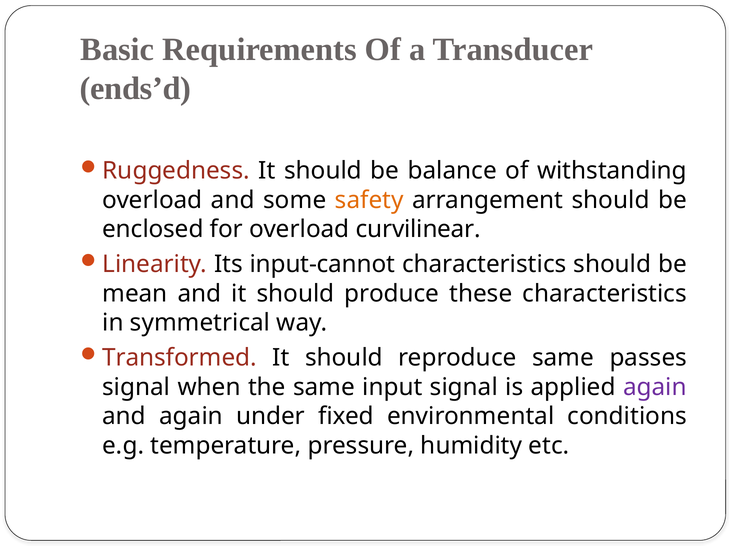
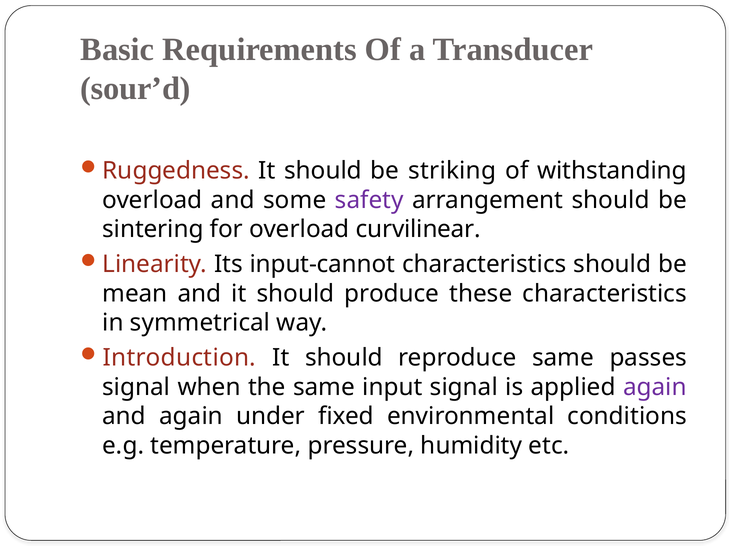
ends’d: ends’d -> sour’d (136, 89)
balance: balance -> striking (452, 171)
safety colour: orange -> purple (369, 200)
enclosed: enclosed -> sintering (153, 229)
Transformed: Transformed -> Introduction (179, 358)
